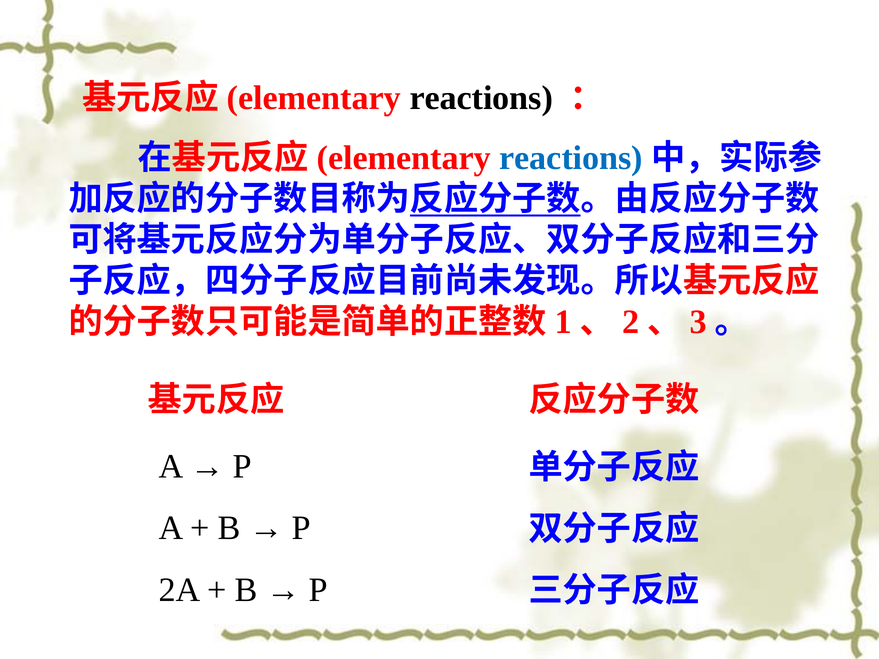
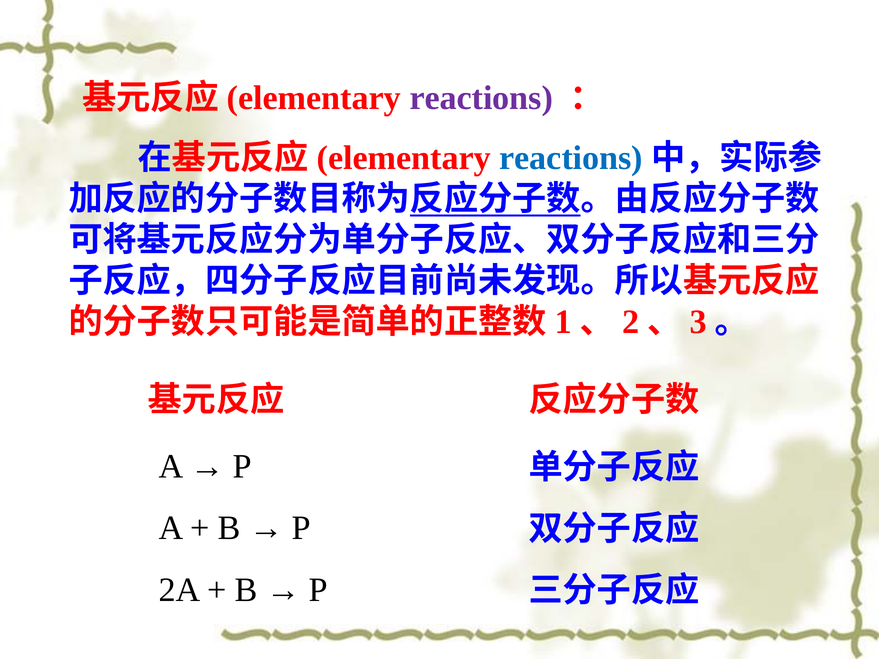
reactions colour: black -> purple (481, 98)
